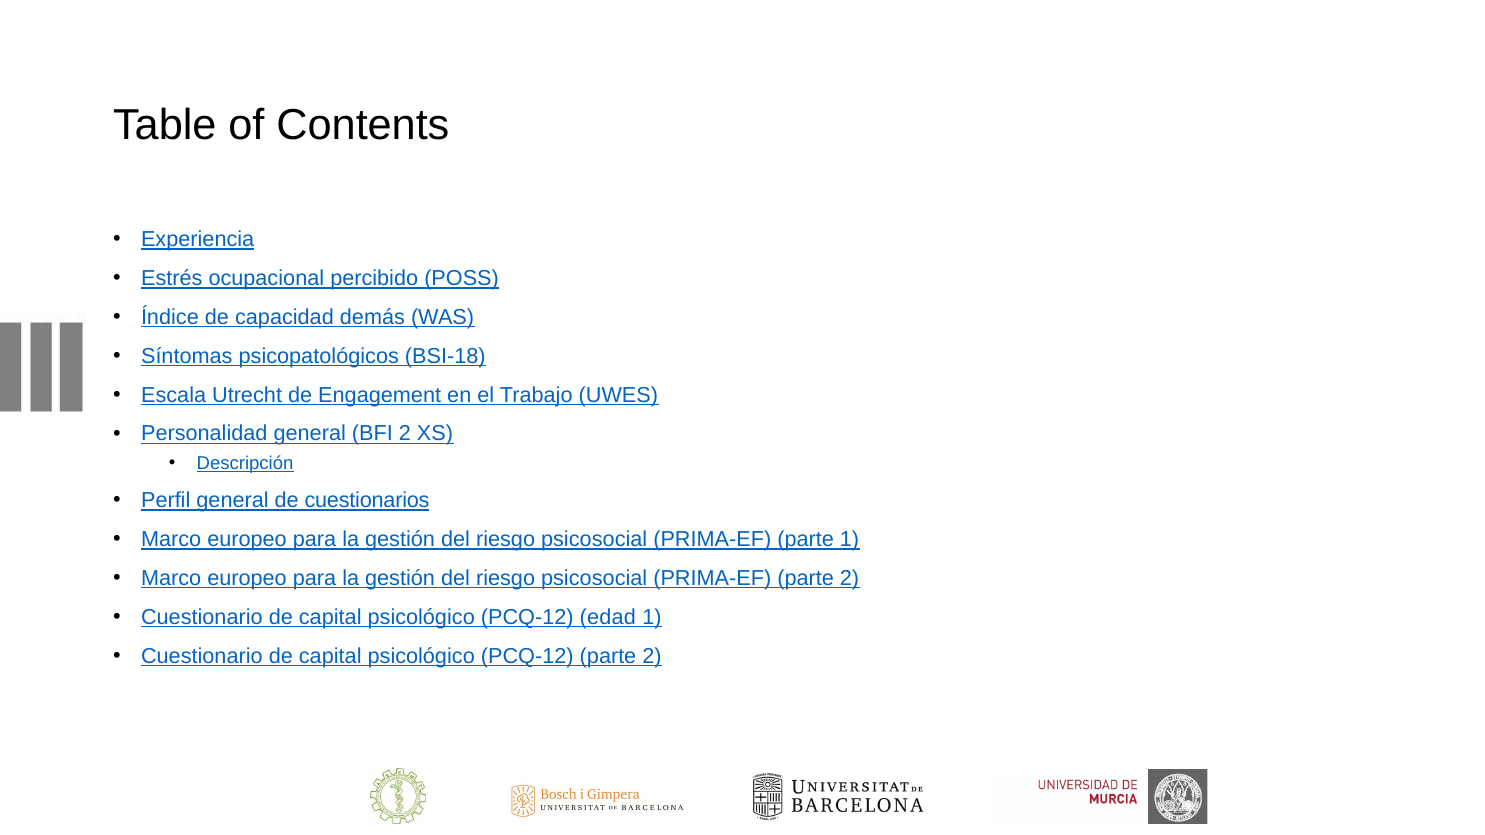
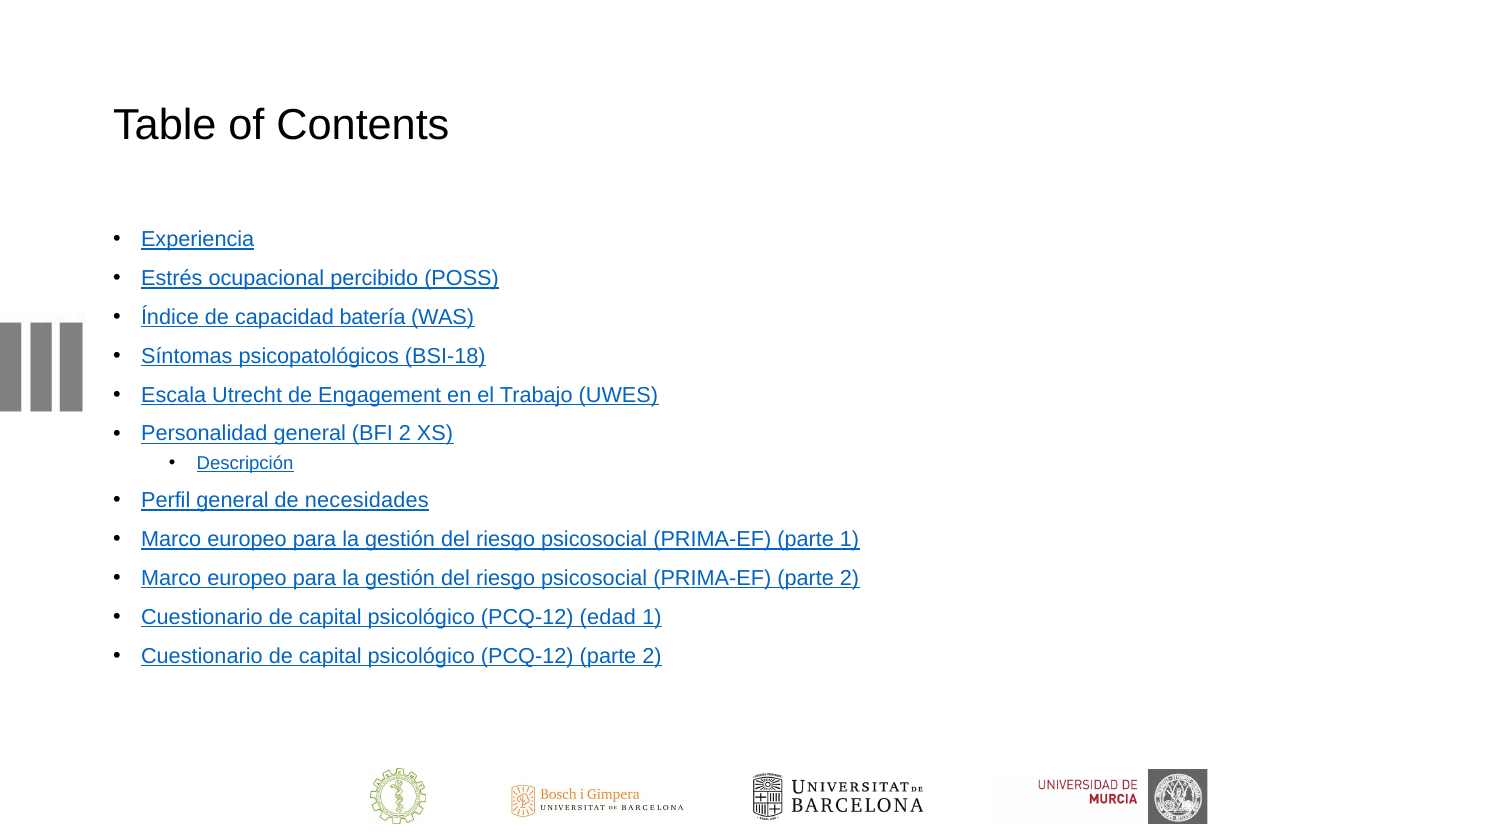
demás: demás -> batería (373, 317)
cuestionarios: cuestionarios -> necesidades (367, 501)
